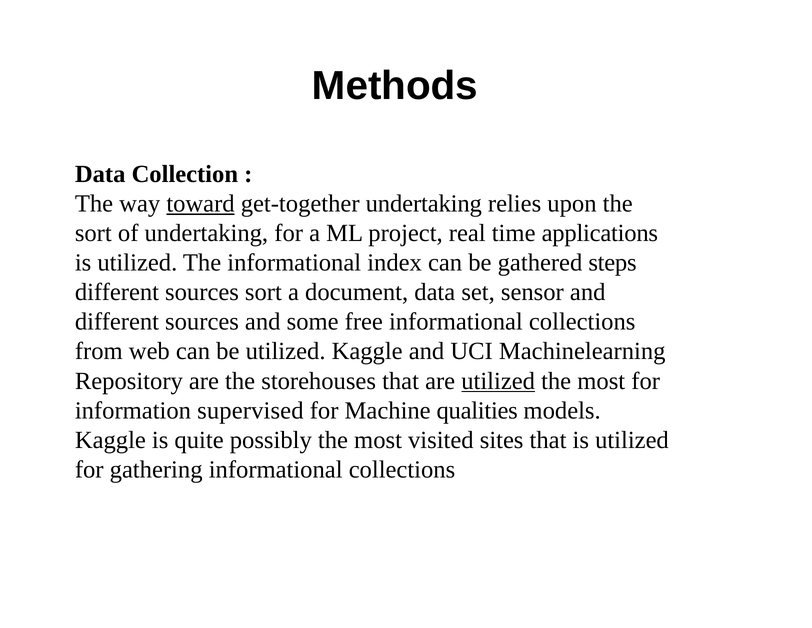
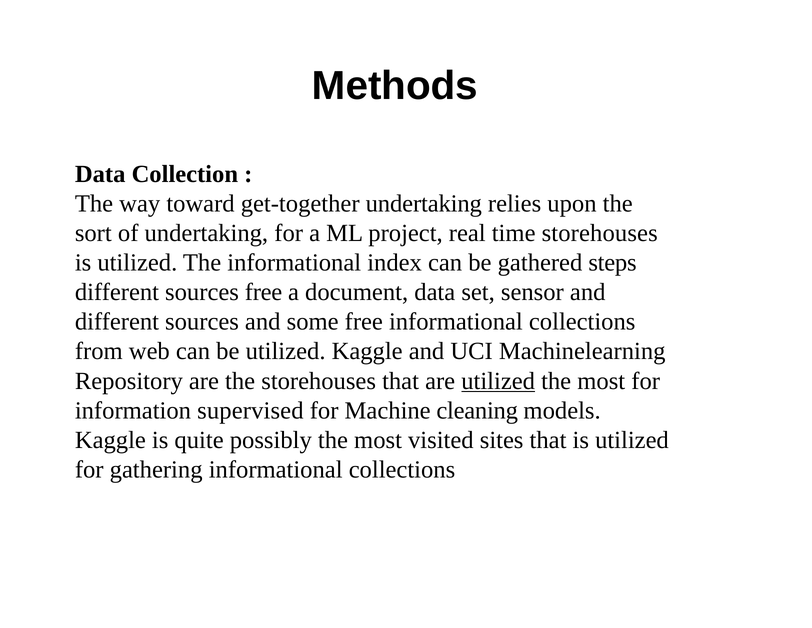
toward underline: present -> none (201, 203)
time applications: applications -> storehouses (600, 233)
sources sort: sort -> free (264, 292)
qualities: qualities -> cleaning (477, 410)
